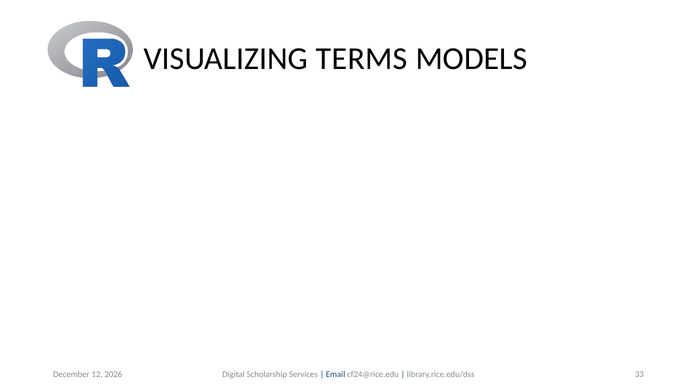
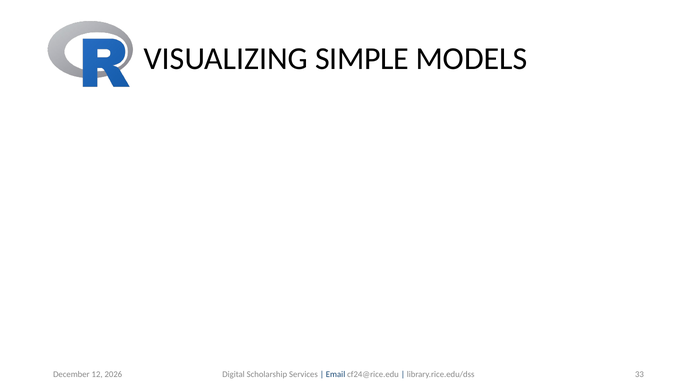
TERMS: TERMS -> SIMPLE (362, 59)
